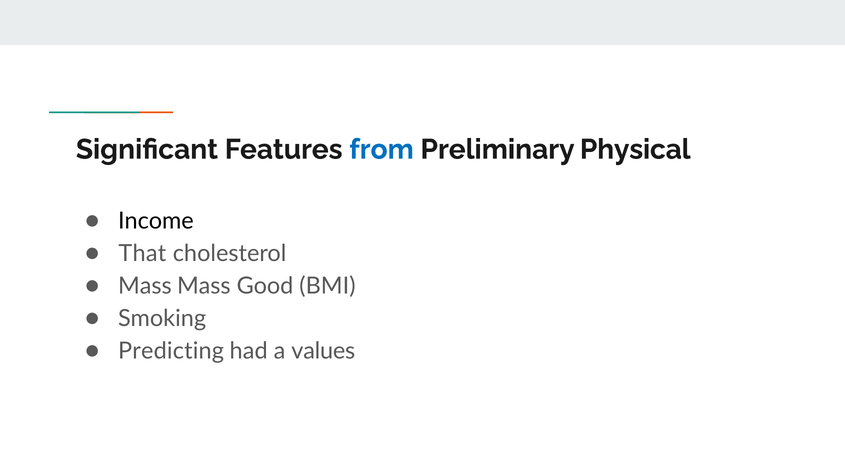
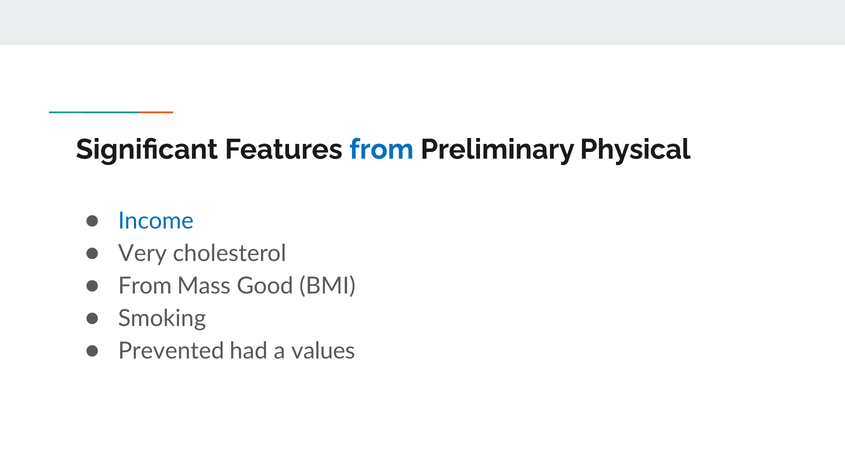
Income colour: black -> blue (156, 221)
That: That -> Very (142, 253)
Mass: Mass -> From (145, 285)
Predicting: Predicting -> Prevented (171, 350)
